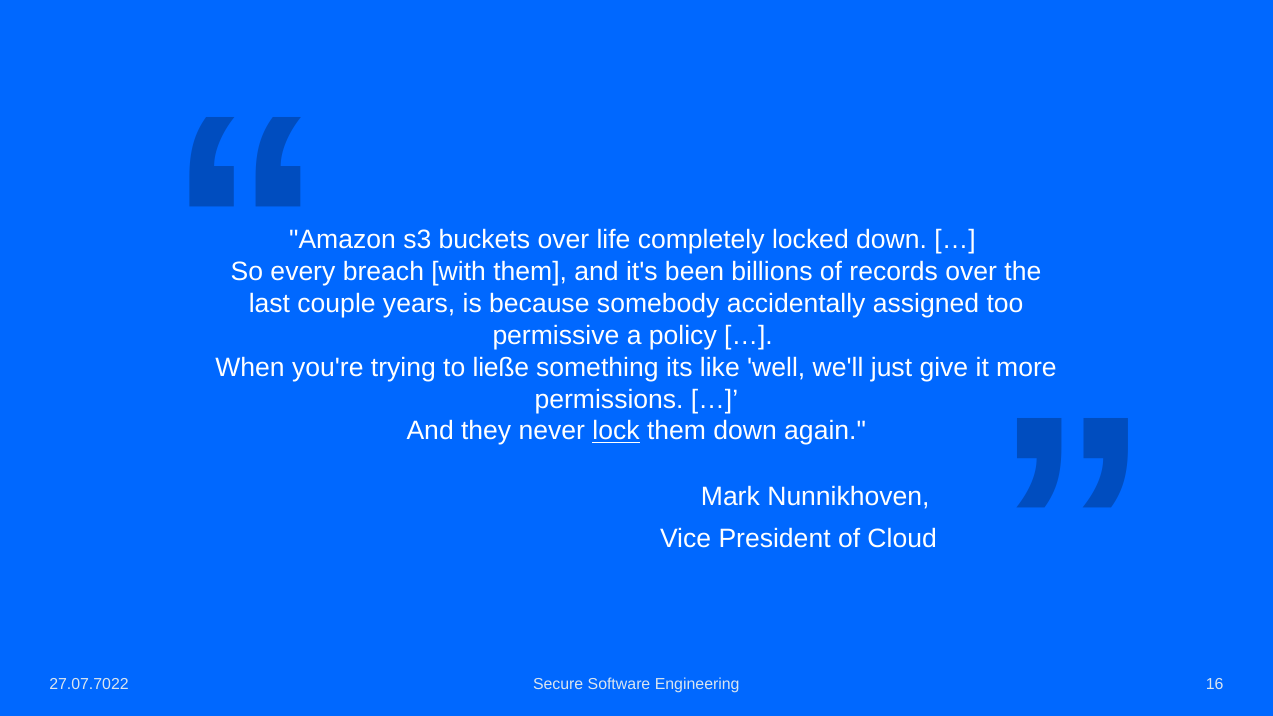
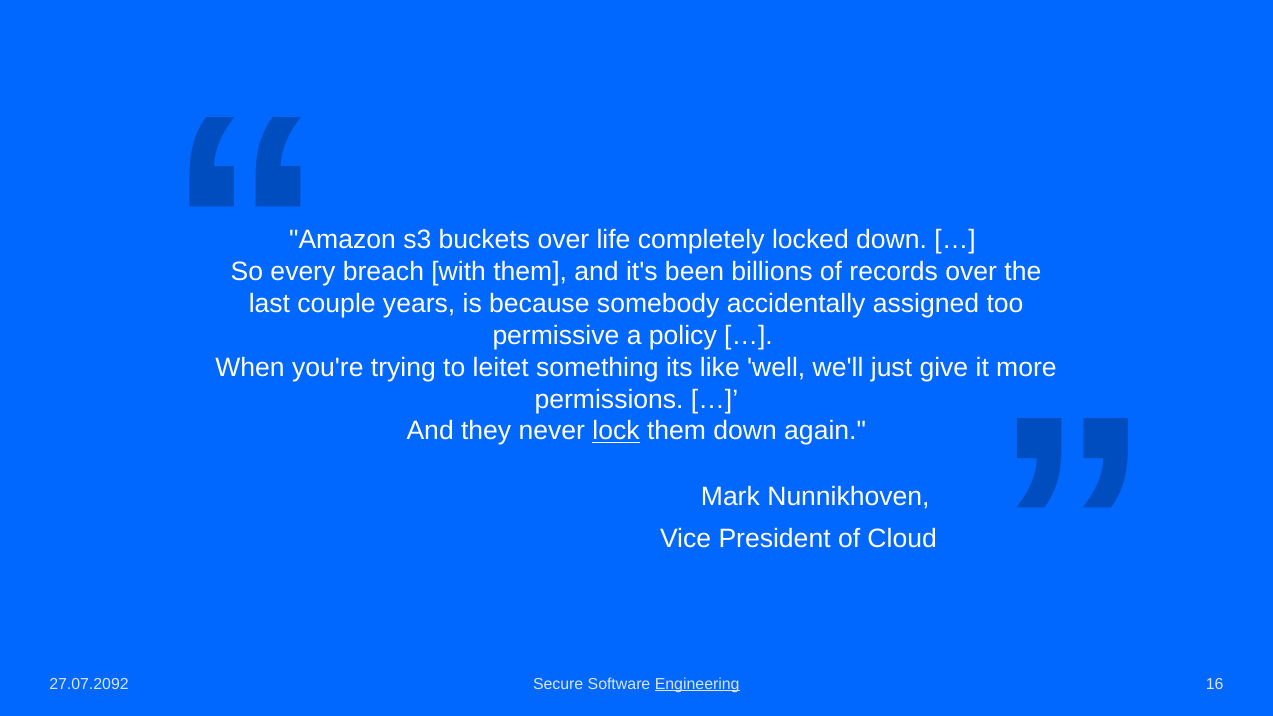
ließe: ließe -> leitet (501, 367)
27.07.7022: 27.07.7022 -> 27.07.2092 (89, 684)
Engineering underline: none -> present (697, 684)
